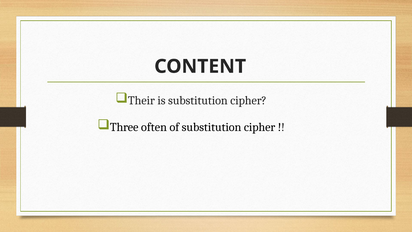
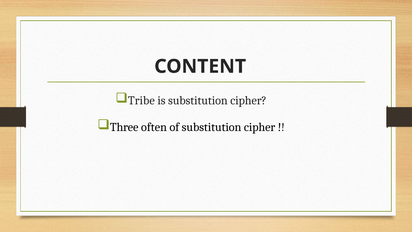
Their: Their -> Tribe (141, 100)
